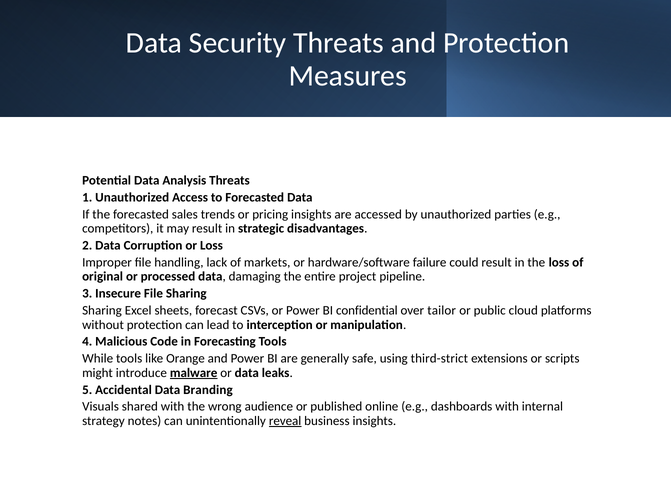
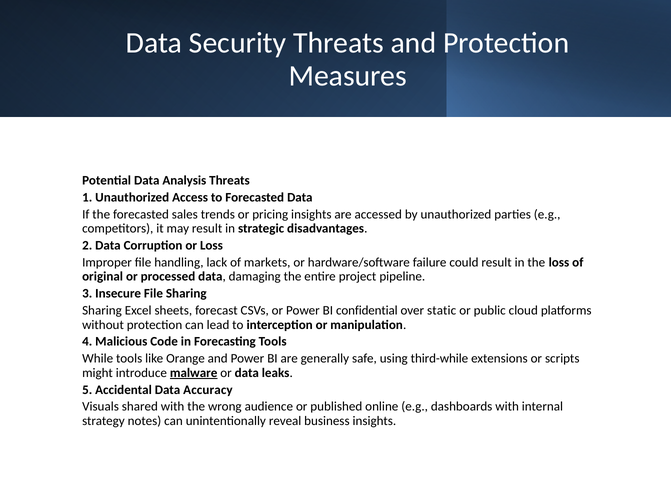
tailor: tailor -> static (442, 311)
third-strict: third-strict -> third-while (439, 359)
Branding: Branding -> Accuracy (208, 390)
reveal underline: present -> none (285, 421)
